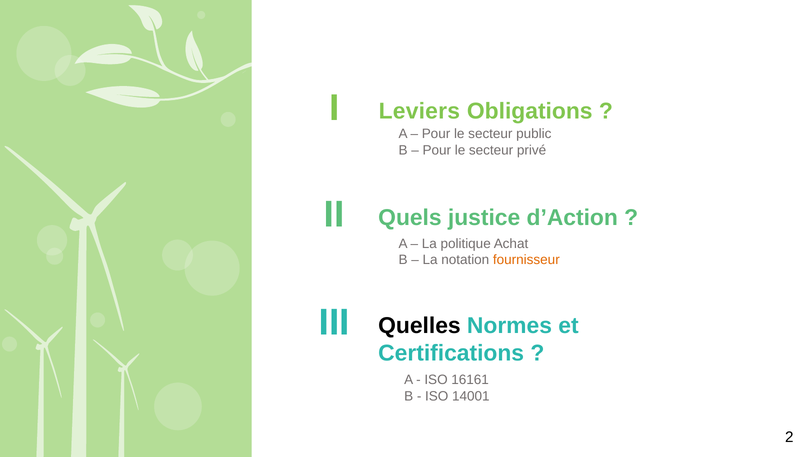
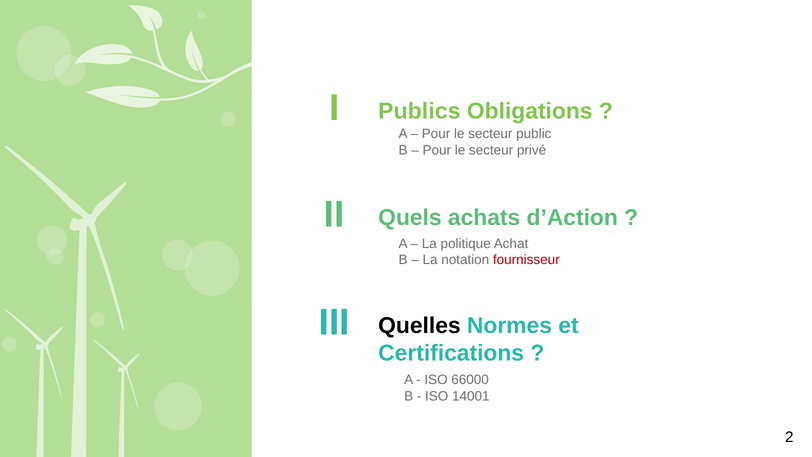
Leviers: Leviers -> Publics (419, 111)
justice: justice -> achats (484, 217)
fournisseur colour: orange -> red (526, 260)
16161: 16161 -> 66000 (470, 380)
